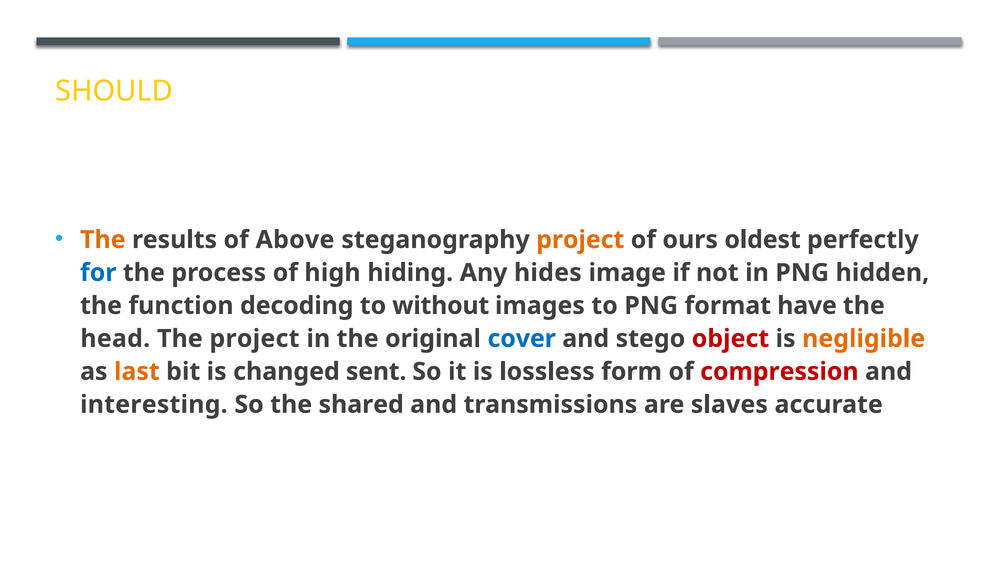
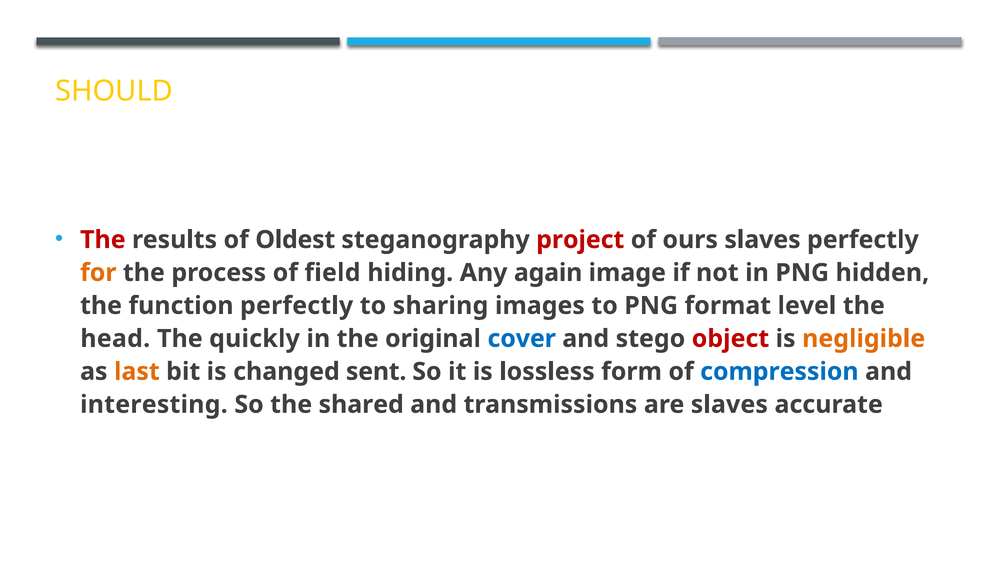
The colour: orange -> red (103, 240)
Above: Above -> Oldest (295, 240)
project colour: orange -> red (580, 240)
ours oldest: oldest -> slaves (763, 240)
for colour: blue -> orange (98, 272)
high: high -> field (332, 272)
hides: hides -> again (548, 272)
function decoding: decoding -> perfectly (297, 305)
without: without -> sharing (440, 305)
have: have -> level (807, 305)
The project: project -> quickly (254, 338)
compression colour: red -> blue (779, 371)
